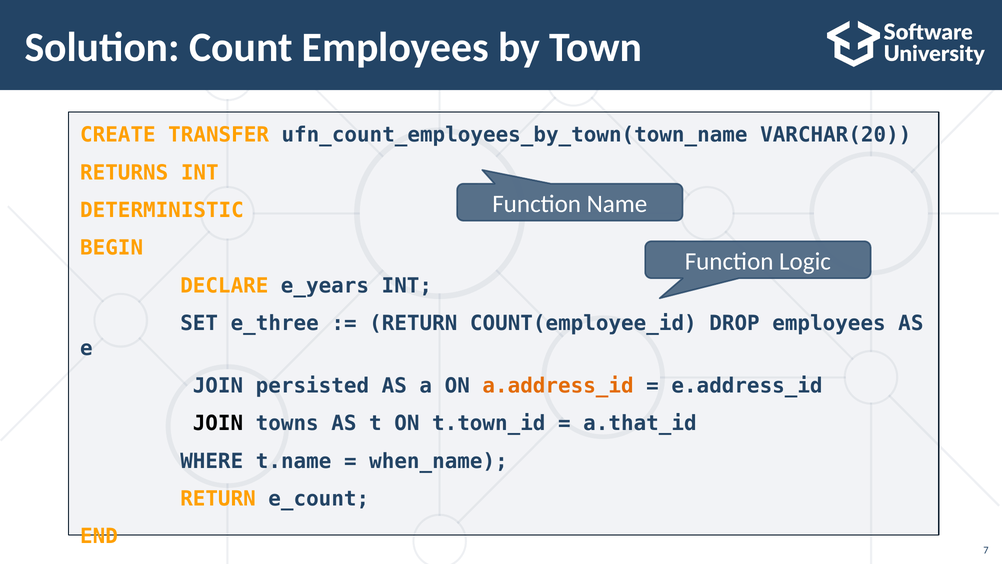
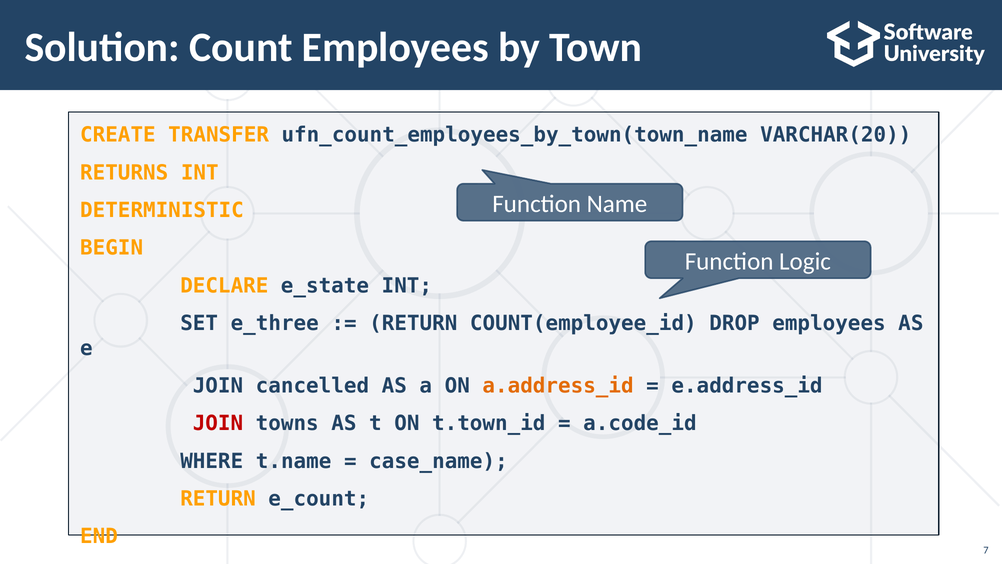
e_years: e_years -> e_state (325, 285)
persisted: persisted -> cancelled (312, 386)
JOIN colour: black -> red (218, 423)
a.that_id: a.that_id -> a.code_id (640, 423)
when_name: when_name -> case_name (438, 461)
